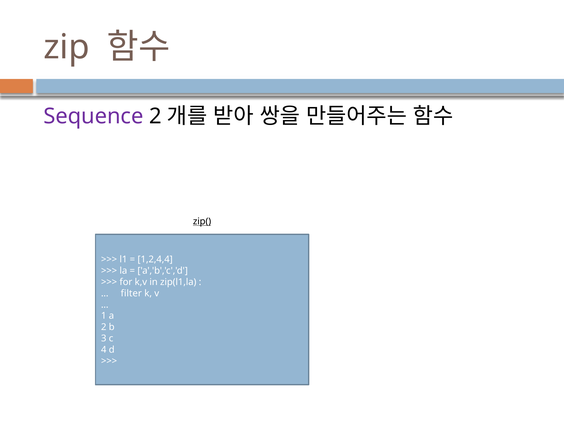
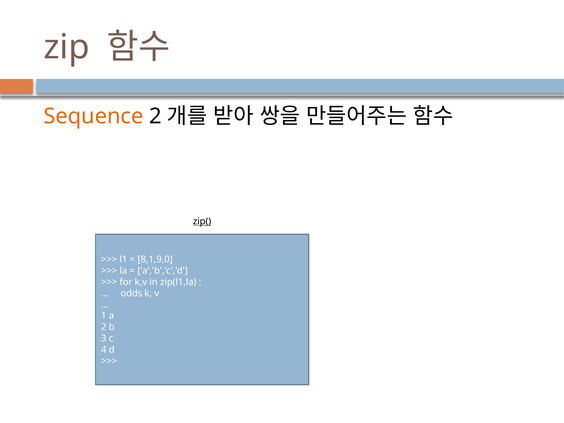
Sequence colour: purple -> orange (93, 116)
1,2,4,4: 1,2,4,4 -> 8,1,9,0 (155, 259)
filter: filter -> odds (131, 293)
